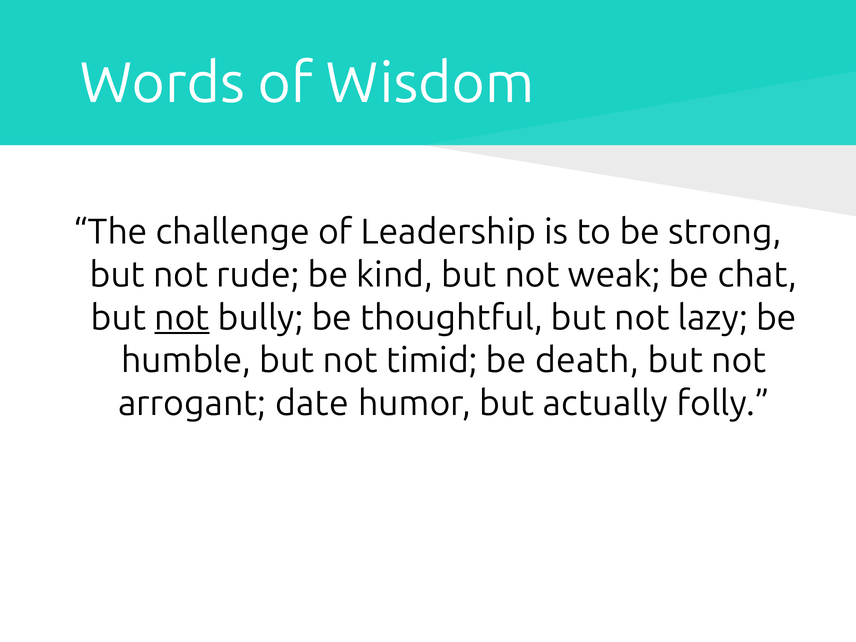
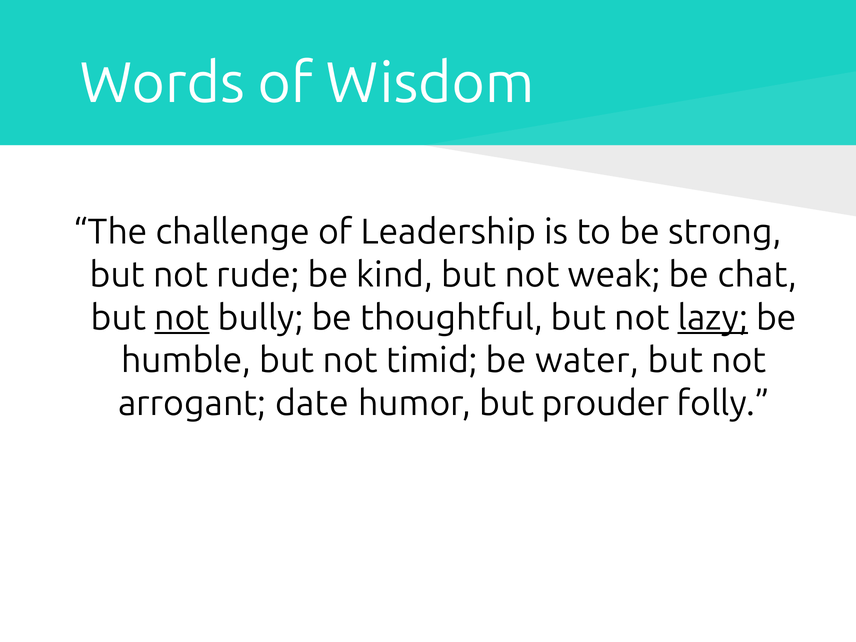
lazy underline: none -> present (713, 318)
death: death -> water (587, 361)
actually: actually -> prouder (606, 403)
